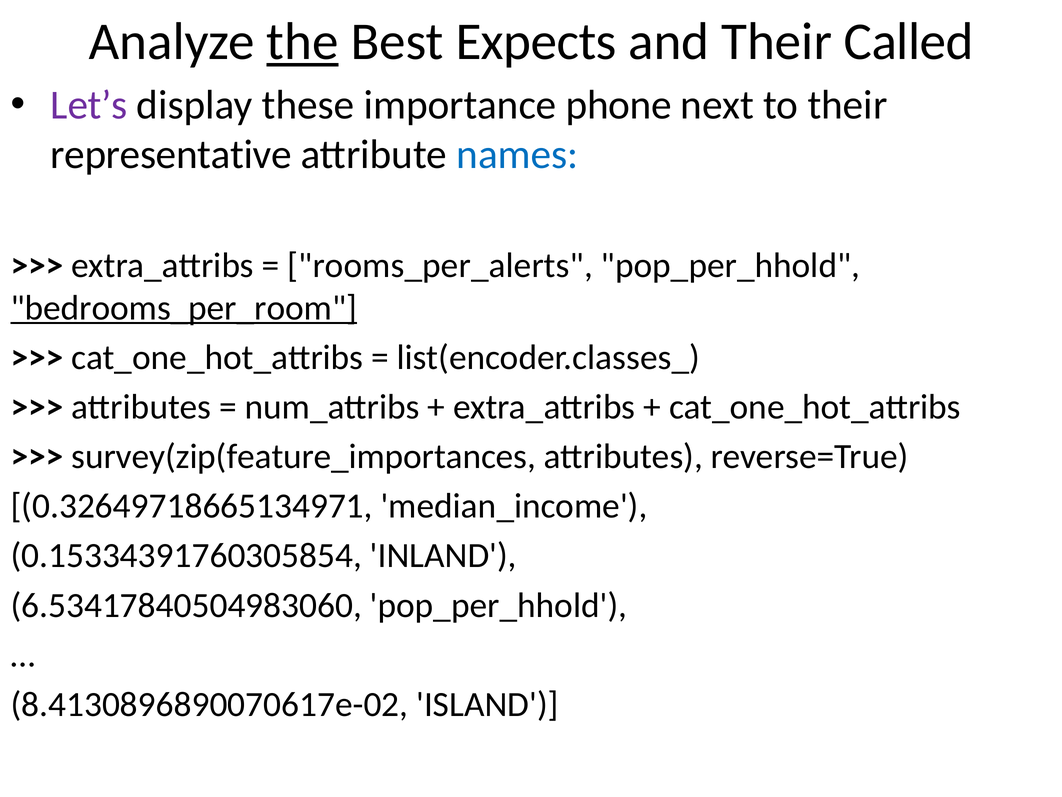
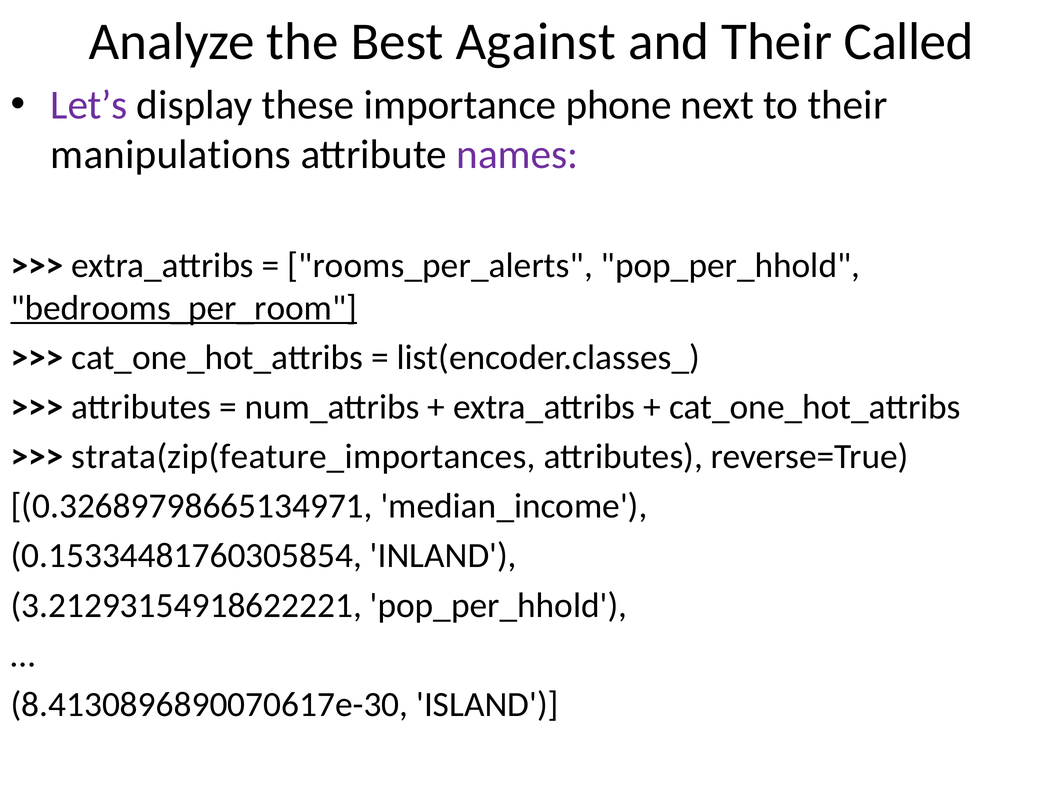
the underline: present -> none (302, 42)
Expects: Expects -> Against (536, 42)
representative: representative -> manipulations (171, 155)
names colour: blue -> purple (517, 155)
survey(zip(feature_importances: survey(zip(feature_importances -> strata(zip(feature_importances (304, 456)
0.32649718665134971: 0.32649718665134971 -> 0.32689798665134971 (192, 506)
0.15334391760305854: 0.15334391760305854 -> 0.15334481760305854 (186, 555)
6.53417840504983060: 6.53417840504983060 -> 3.21293154918622221 (186, 605)
8.4130896890070617e-02: 8.4130896890070617e-02 -> 8.4130896890070617e-30 (209, 704)
